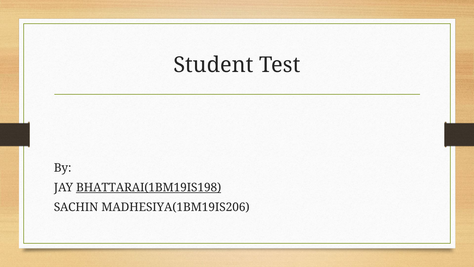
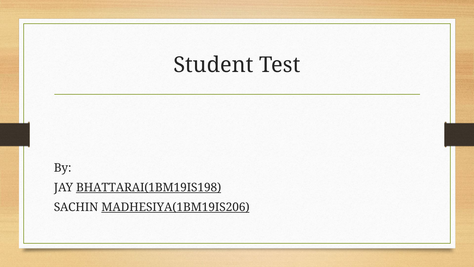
MADHESIYA(1BM19IS206 underline: none -> present (175, 207)
